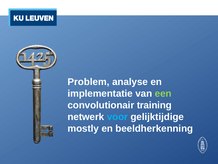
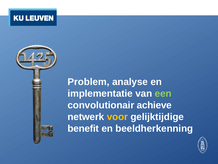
training: training -> achieve (154, 105)
voor colour: light blue -> yellow (117, 117)
mostly: mostly -> benefit (83, 128)
